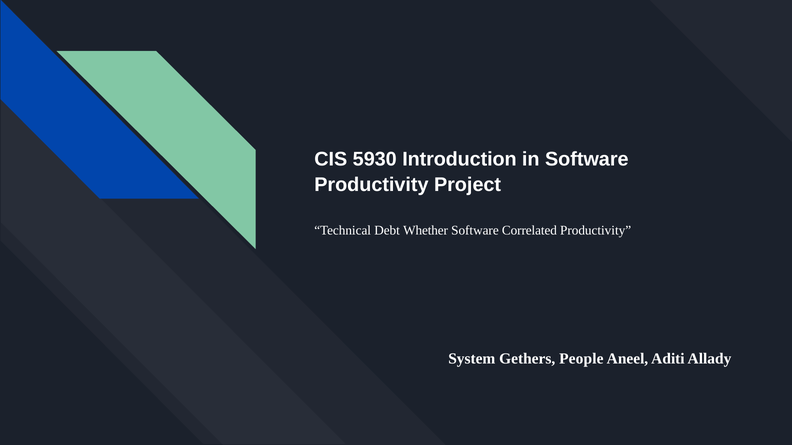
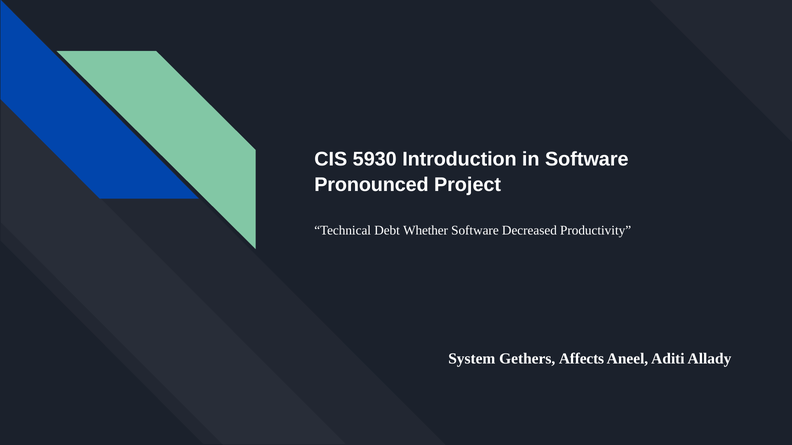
Productivity: Productivity -> Pronounced (371, 185)
Correlated: Correlated -> Decreased (529, 231)
People: People -> Affects (581, 359)
